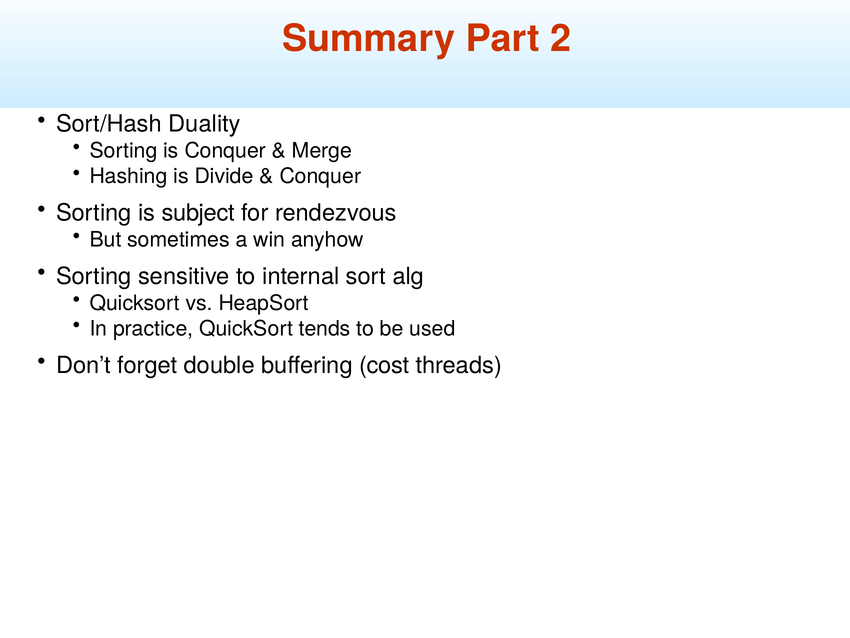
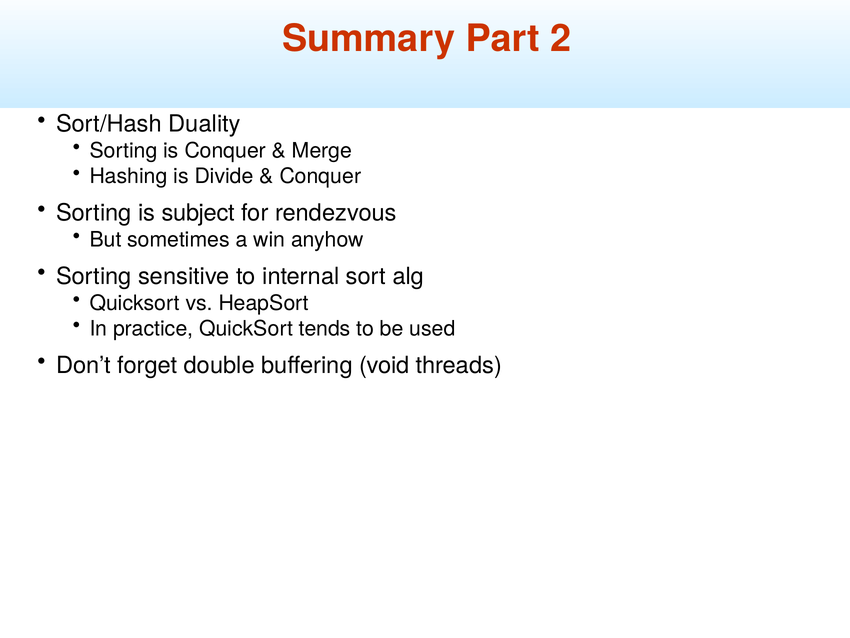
cost: cost -> void (384, 365)
